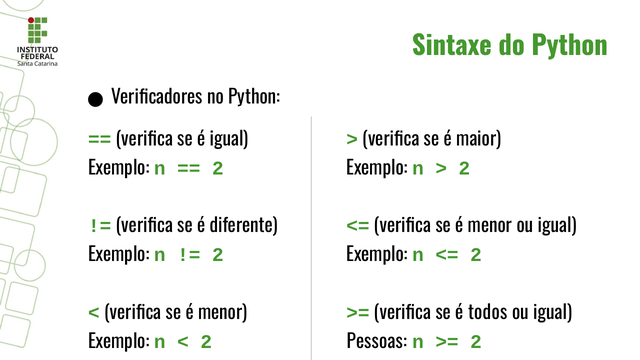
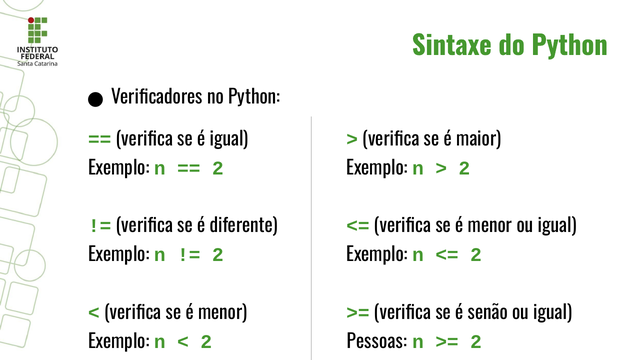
todos: todos -> senão (488, 313)
